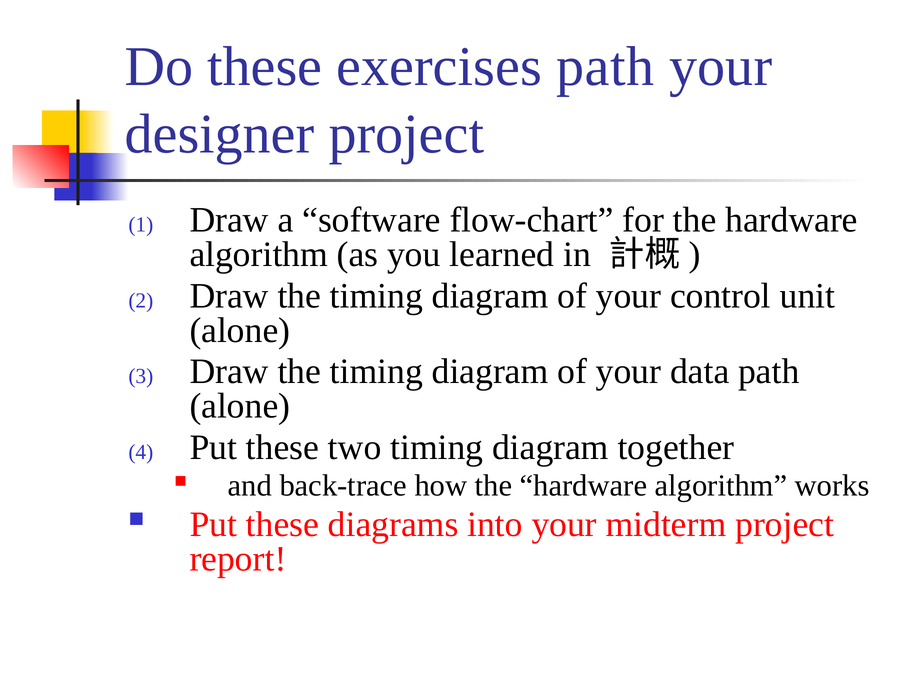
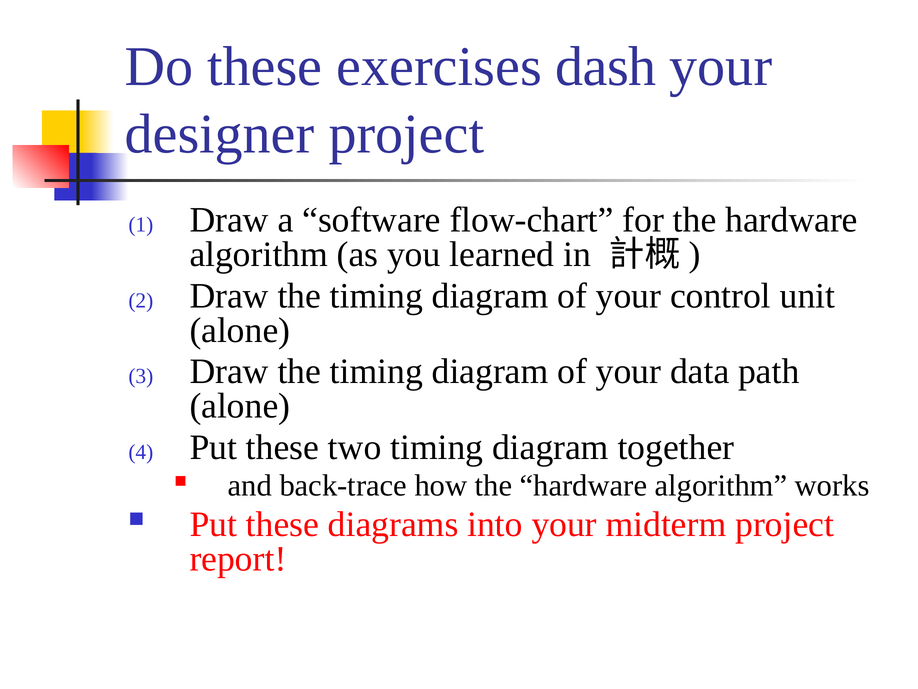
exercises path: path -> dash (606, 67)
